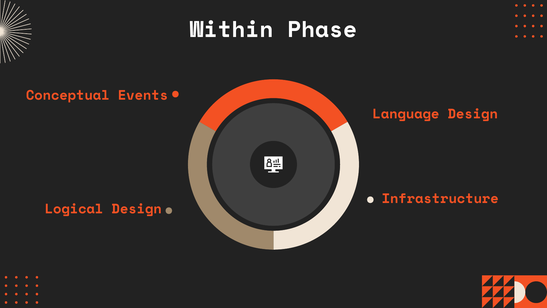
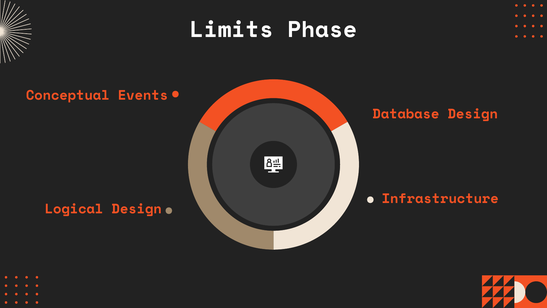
Within: Within -> Limits (232, 30)
Language: Language -> Database (406, 114)
